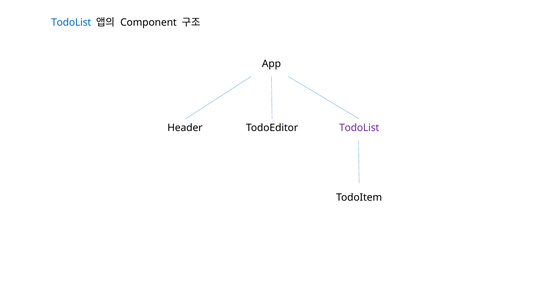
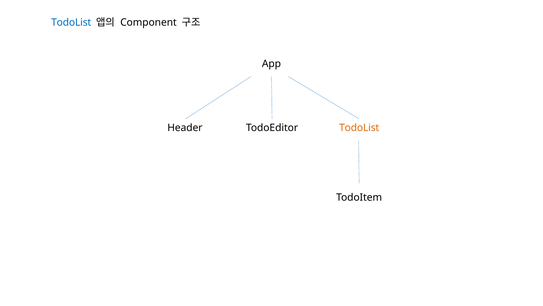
TodoList colour: purple -> orange (359, 127)
